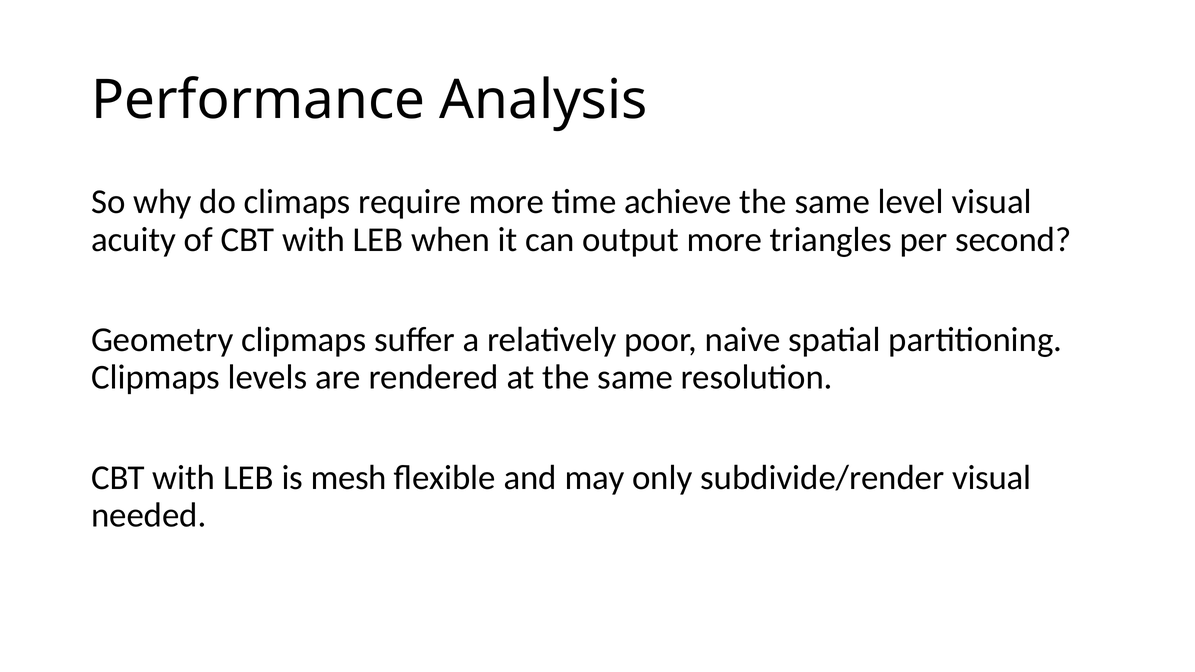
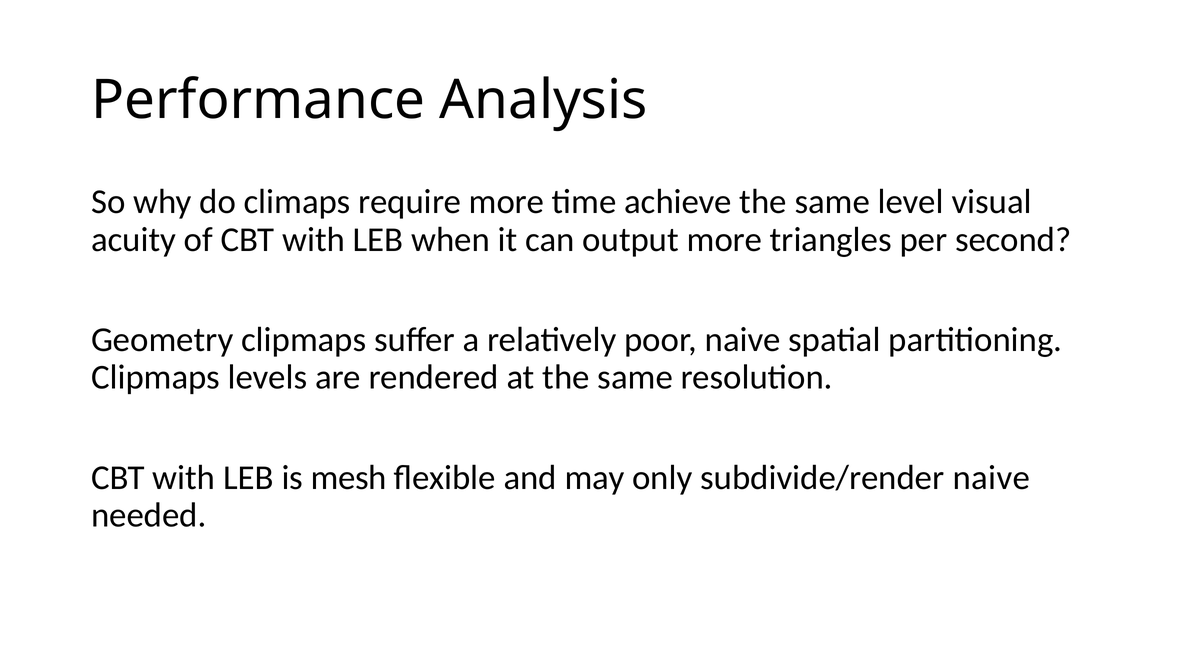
subdivide/render visual: visual -> naive (991, 478)
